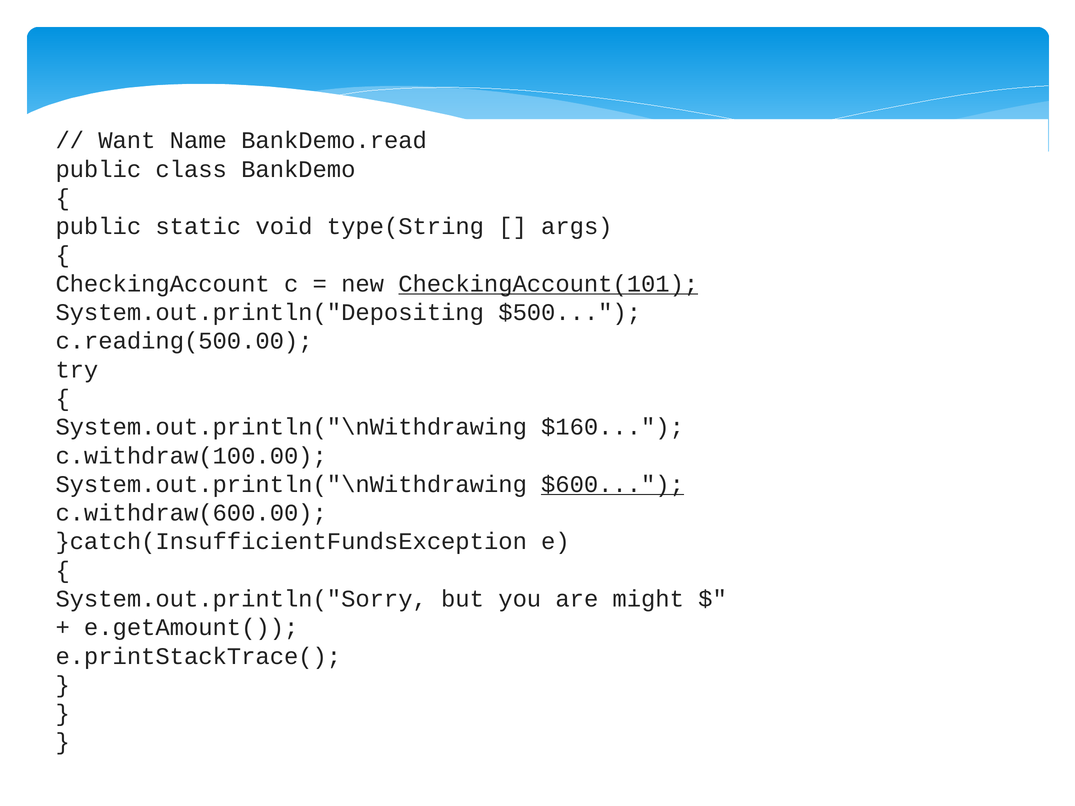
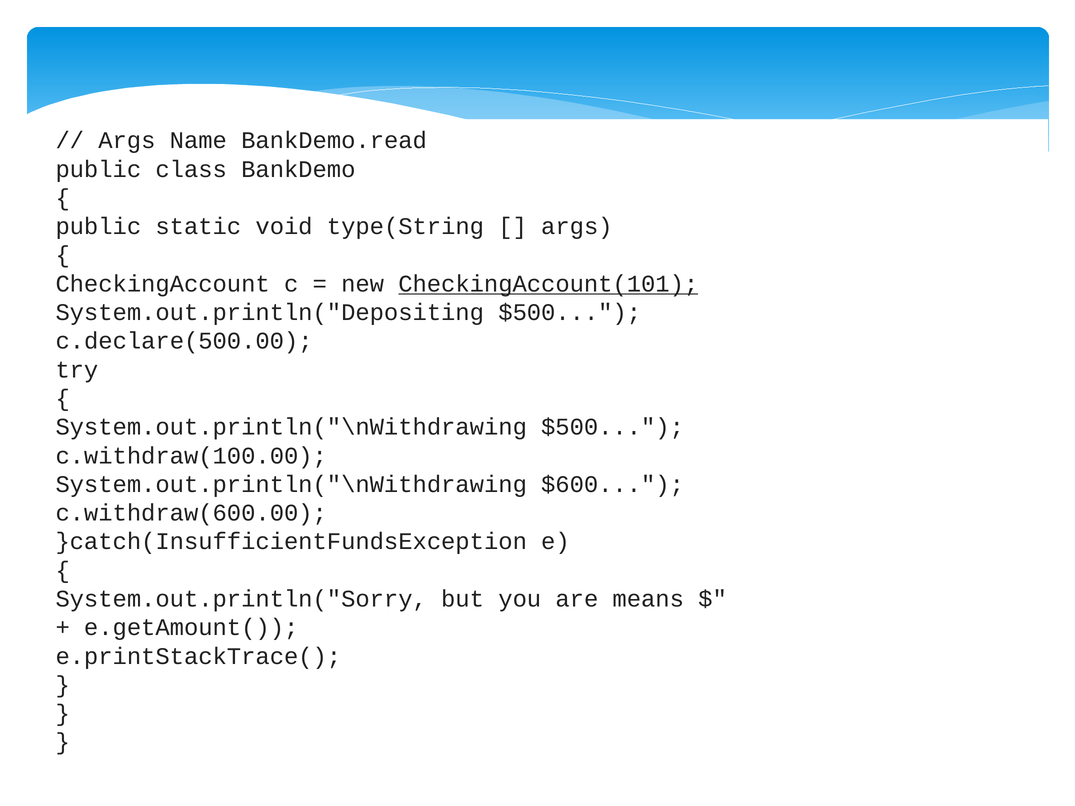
Want: Want -> Args (127, 141)
c.reading(500.00: c.reading(500.00 -> c.declare(500.00 (184, 341)
System.out.println("\nWithdrawing $160: $160 -> $500 (613, 427)
$600 underline: present -> none (613, 484)
might: might -> means (648, 599)
